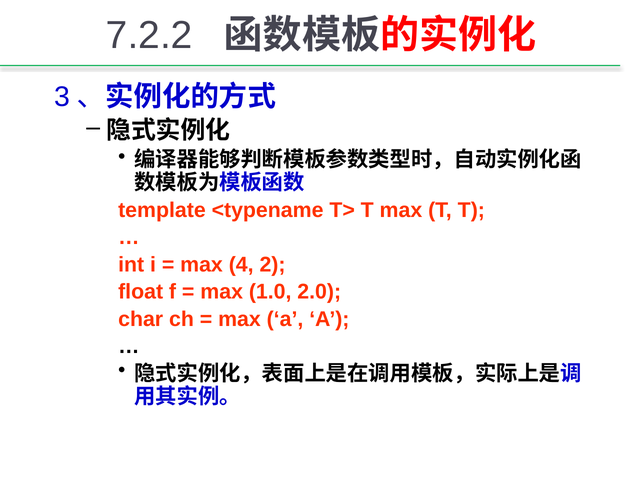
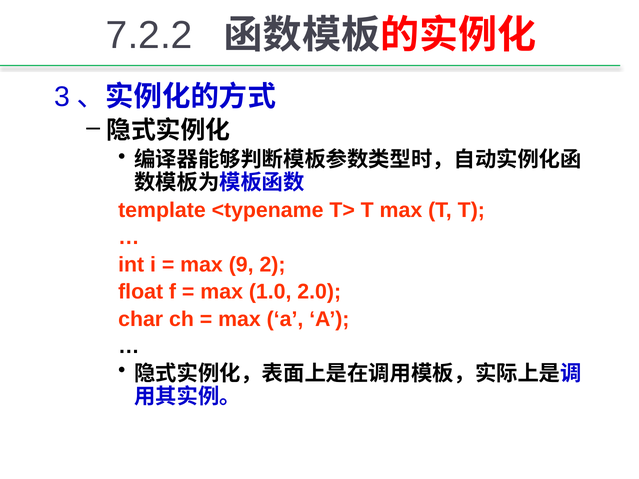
4: 4 -> 9 (241, 265)
